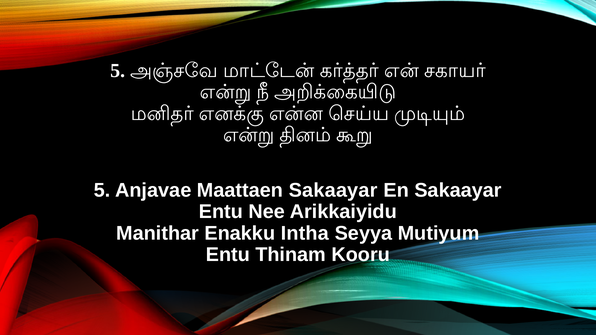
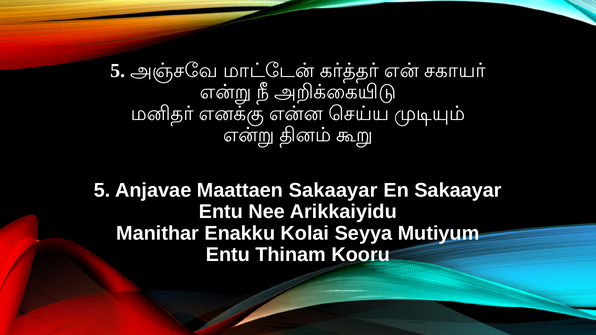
Intha: Intha -> Kolai (305, 233)
